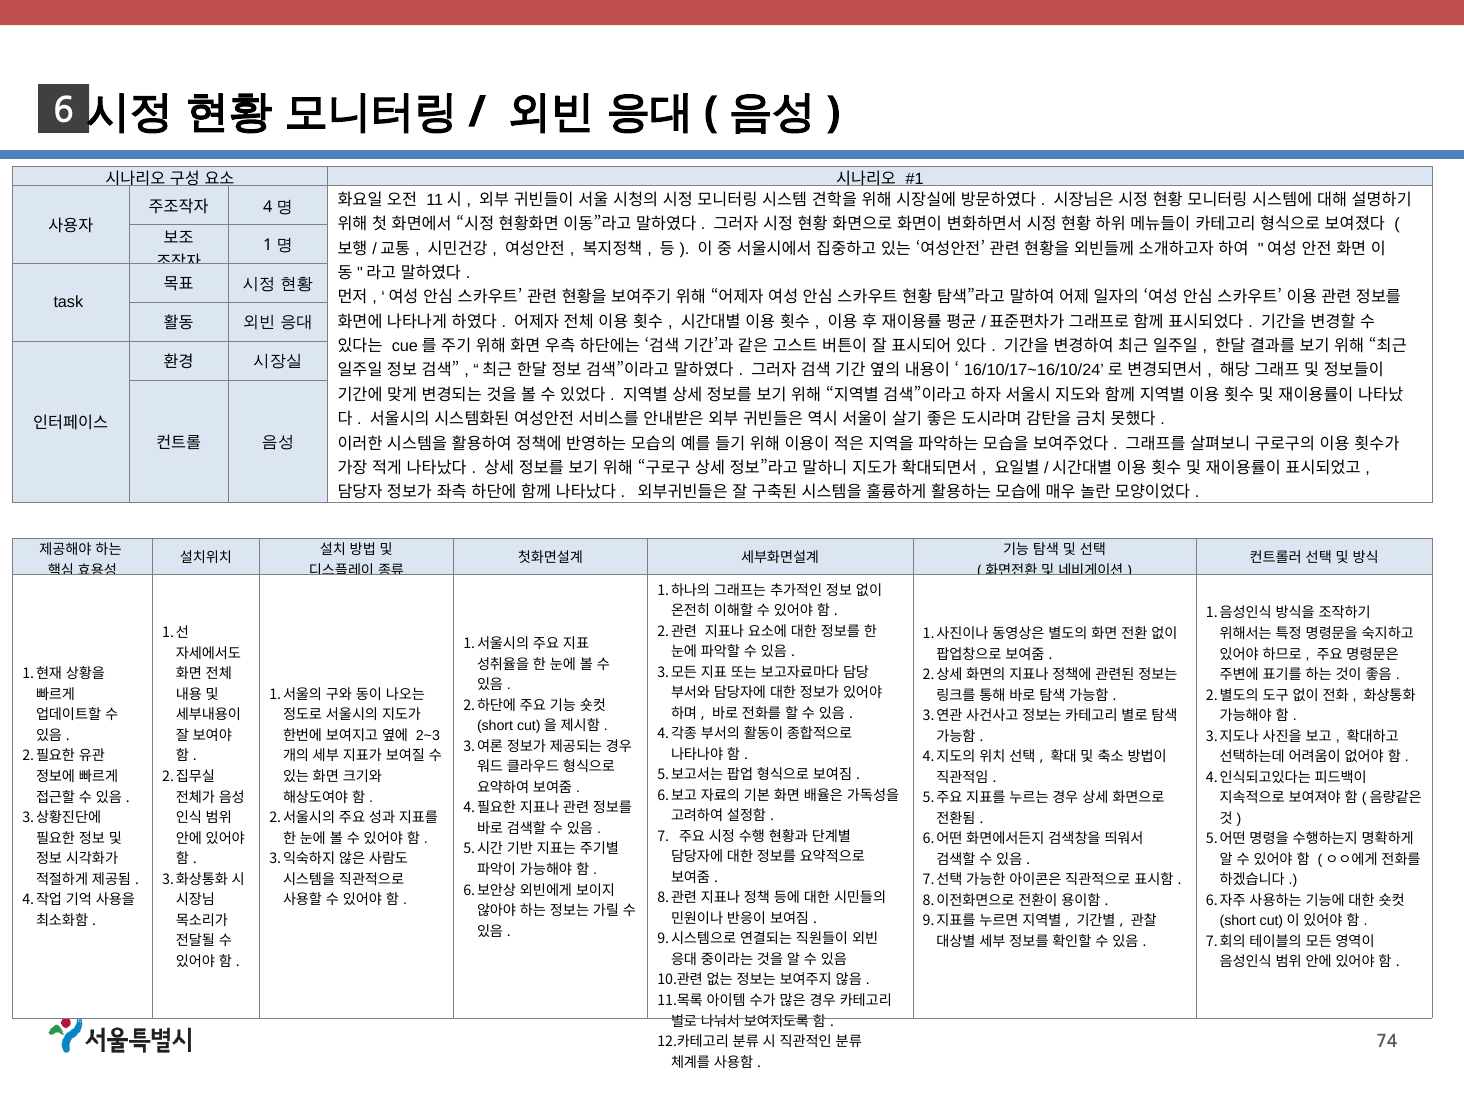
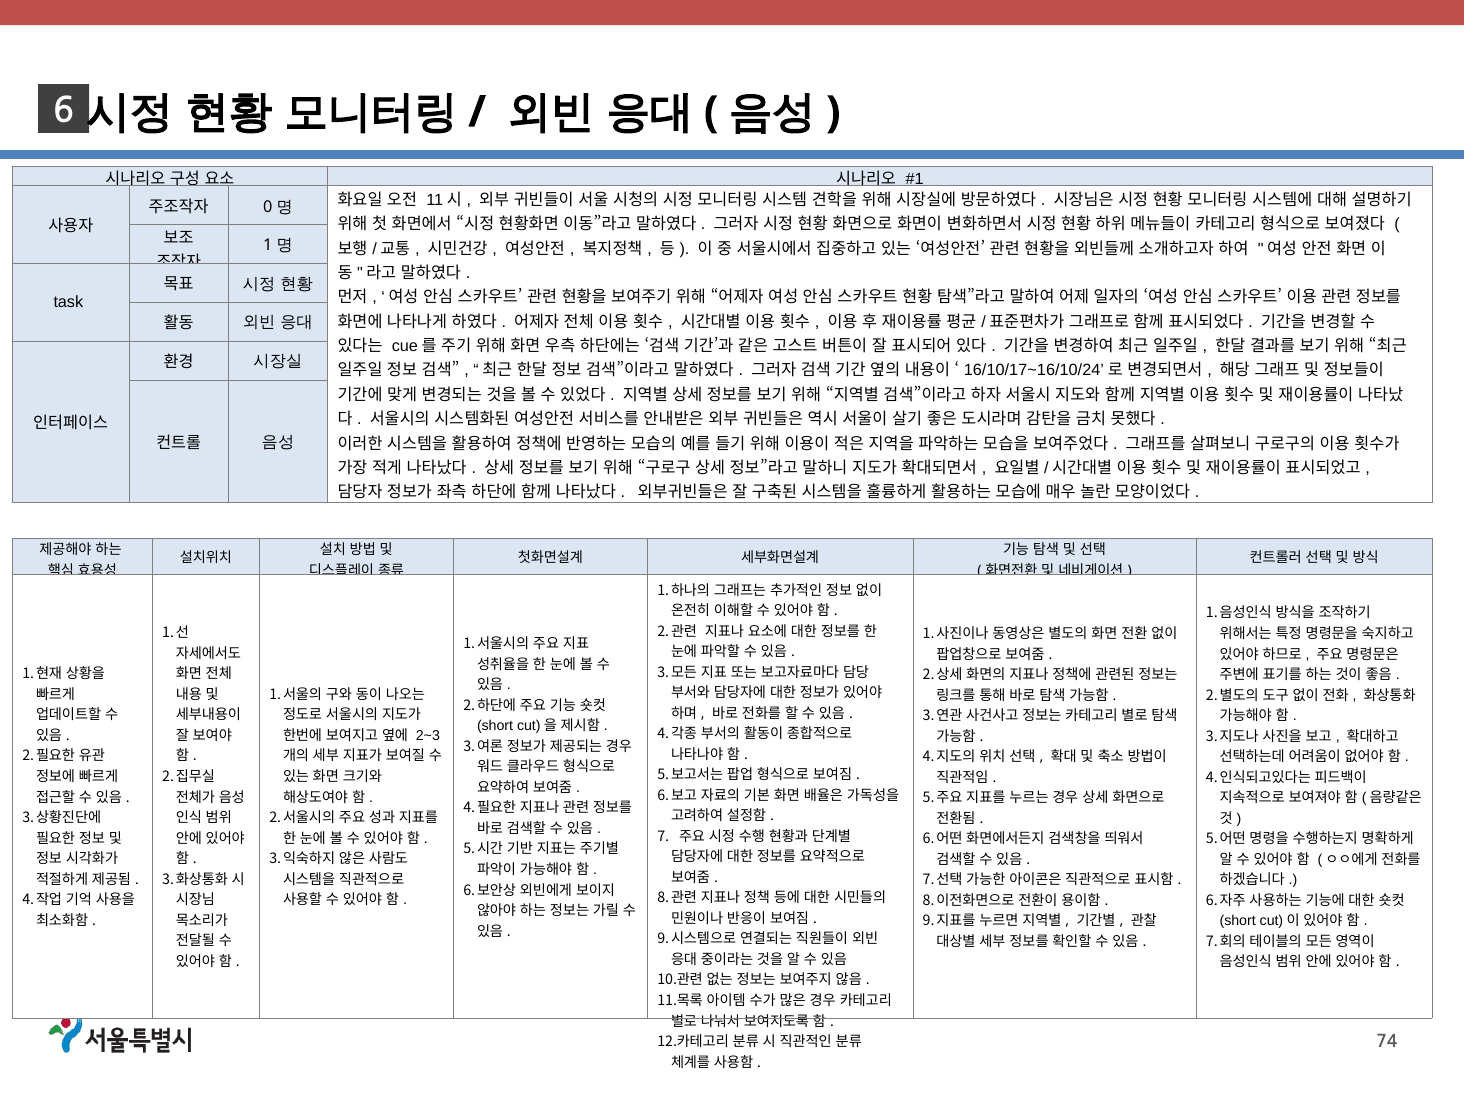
4: 4 -> 0 (268, 207)
